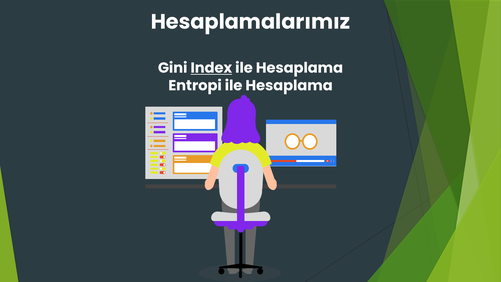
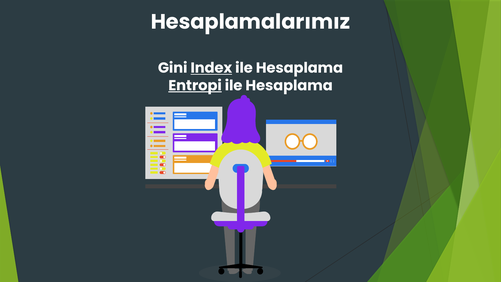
Entropi underline: none -> present (195, 86)
